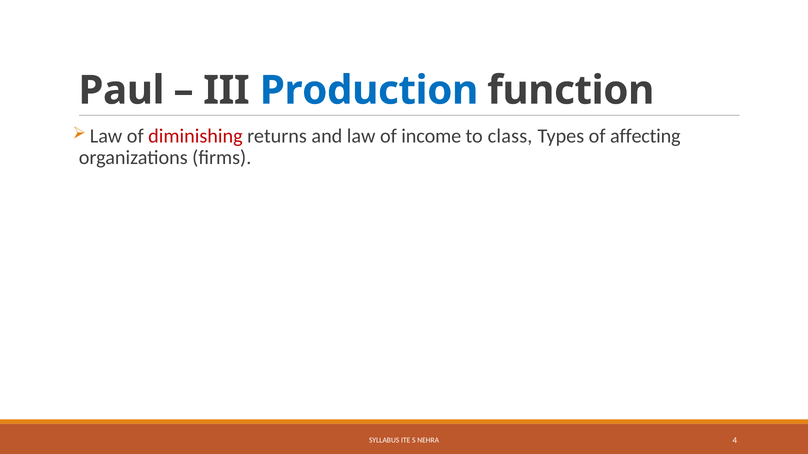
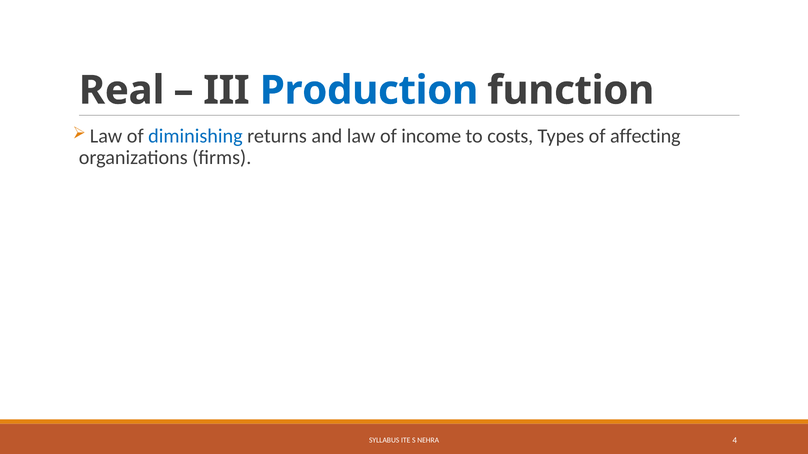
Paul: Paul -> Real (122, 91)
diminishing colour: red -> blue (195, 136)
class: class -> costs (510, 136)
